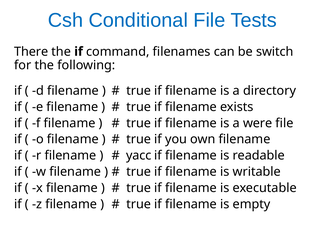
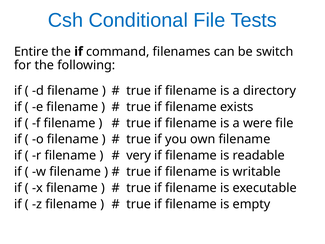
There: There -> Entire (31, 52)
yacc: yacc -> very (139, 155)
